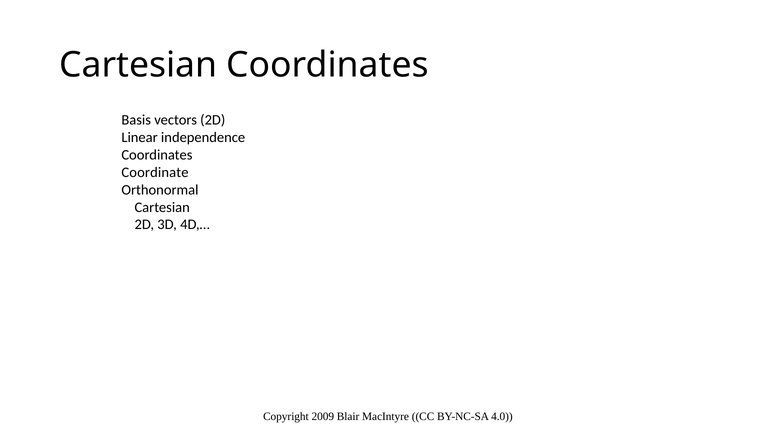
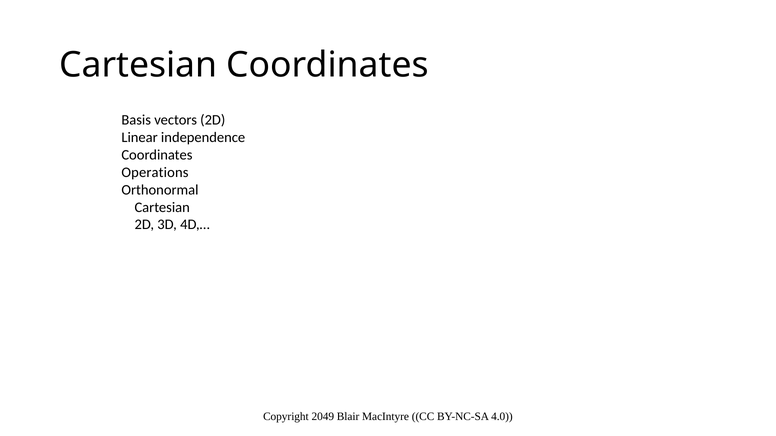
Coordinate: Coordinate -> Operations (155, 173)
2009: 2009 -> 2049 (323, 417)
